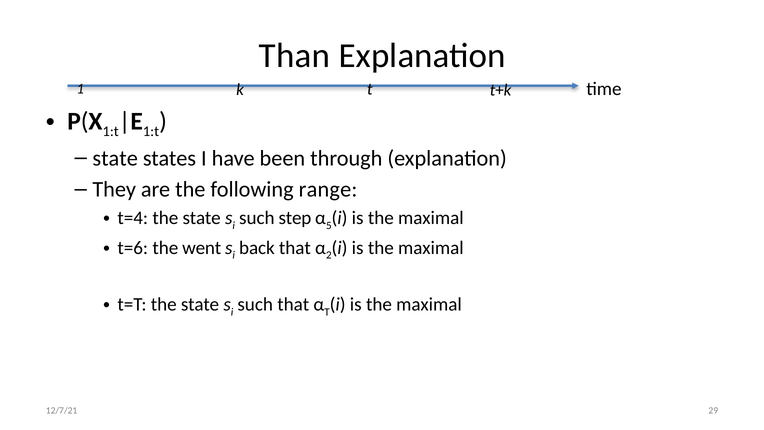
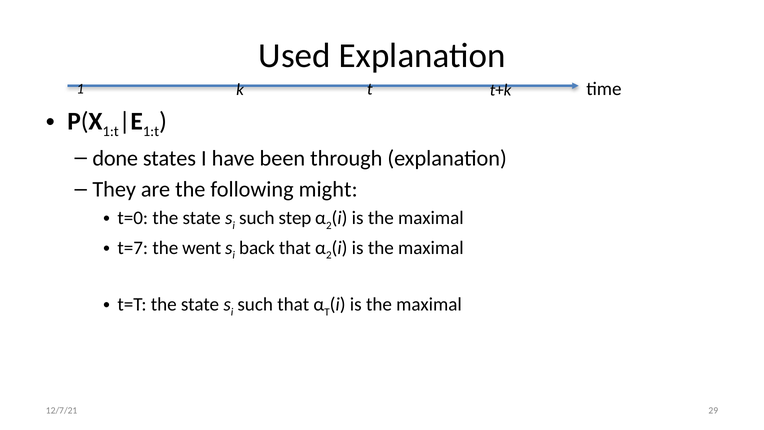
Than: Than -> Used (295, 55)
state: state -> done (115, 158)
range: range -> might (328, 189)
t=4: t=4 -> t=0 (133, 218)
5: 5 -> 2 (329, 225)
t=6: t=6 -> t=7 (133, 248)
